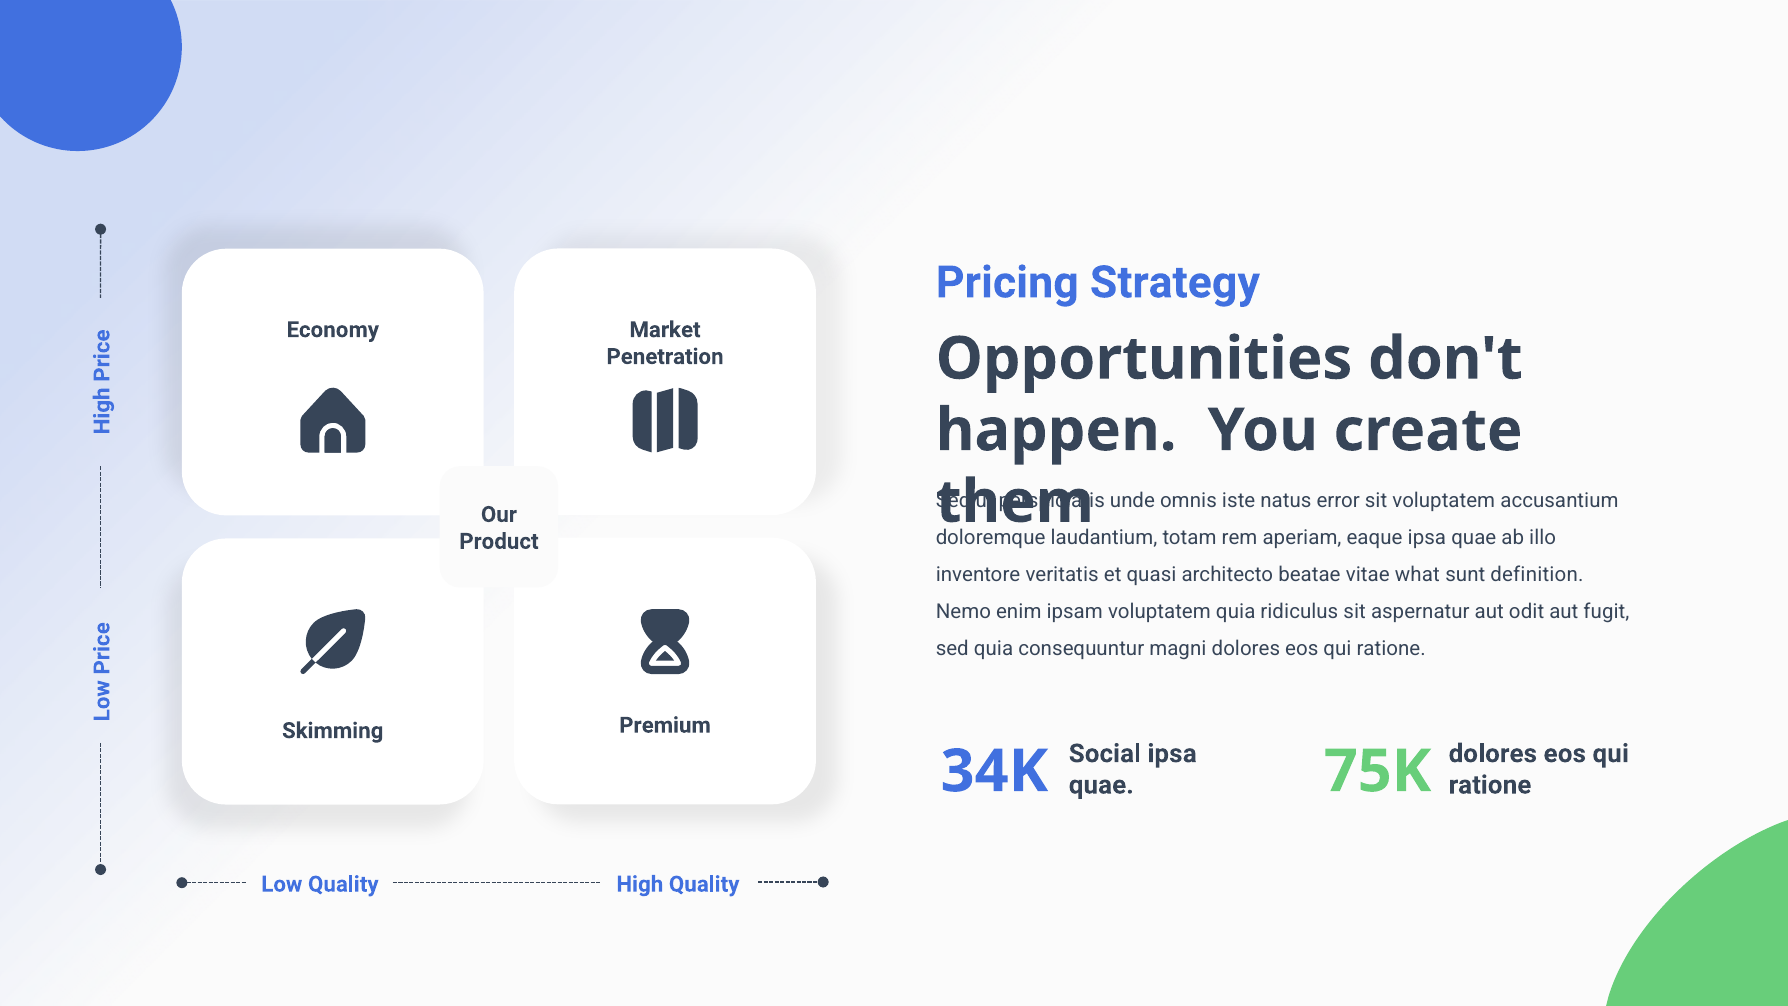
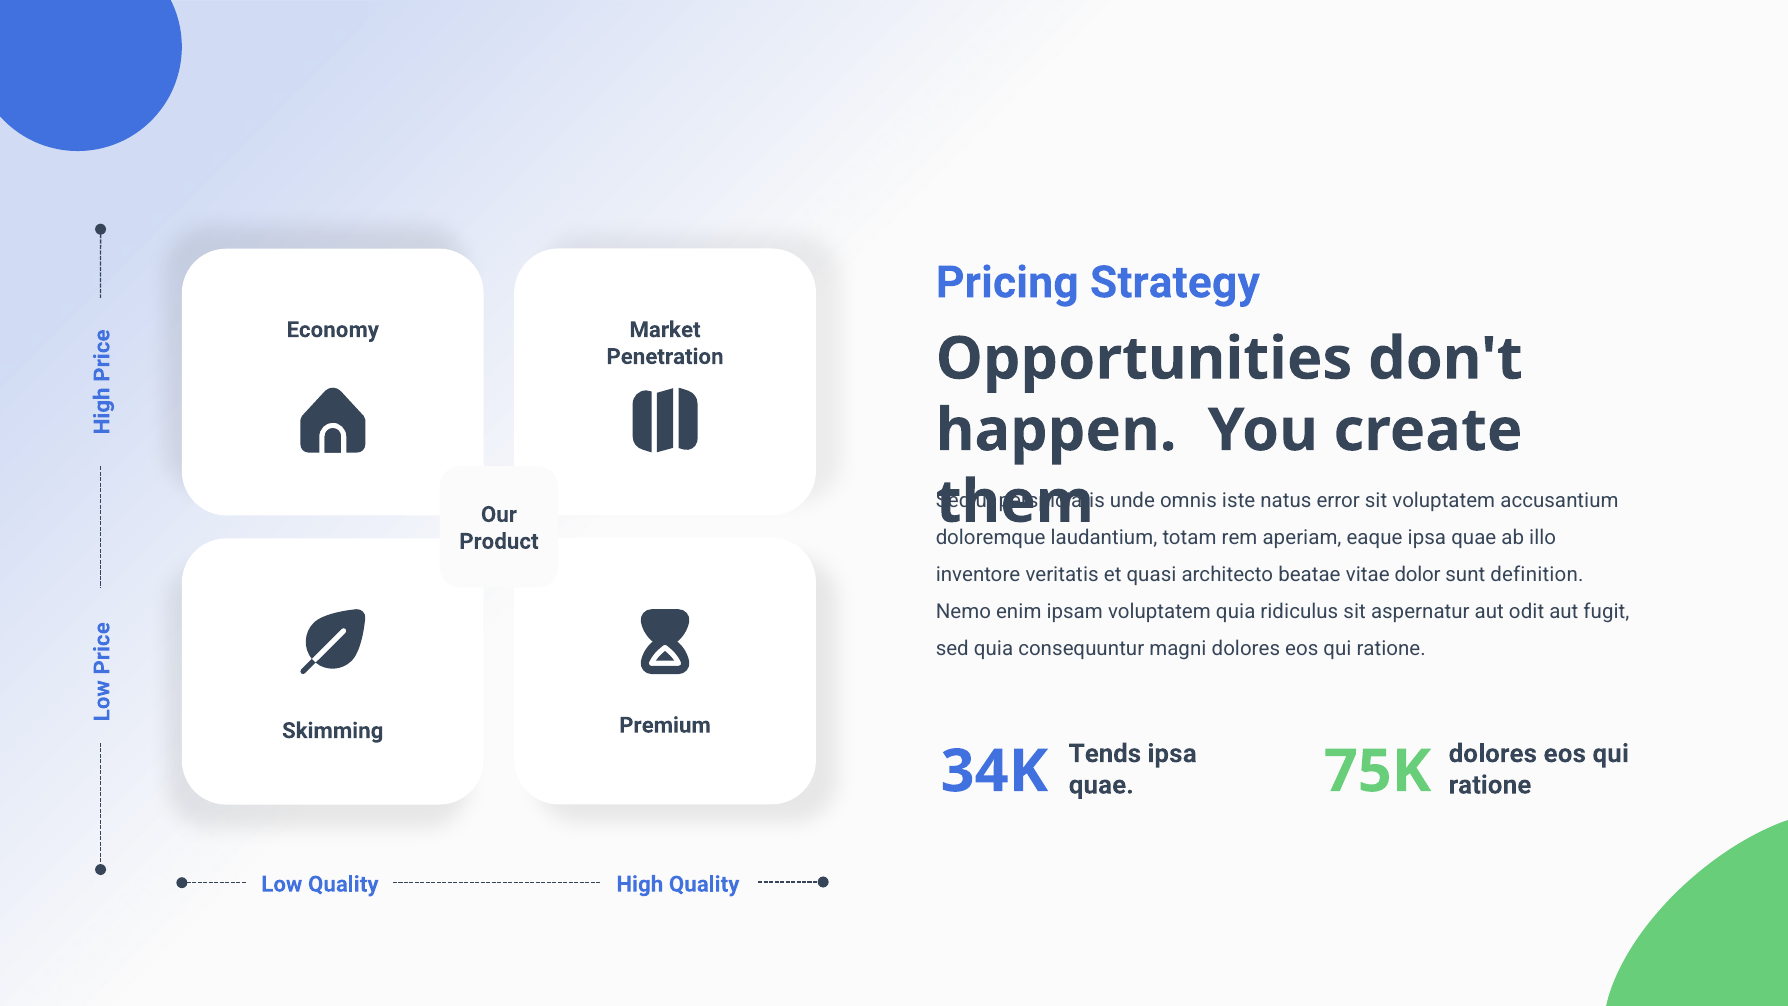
what: what -> dolor (1418, 574)
Social: Social -> Tends (1105, 753)
